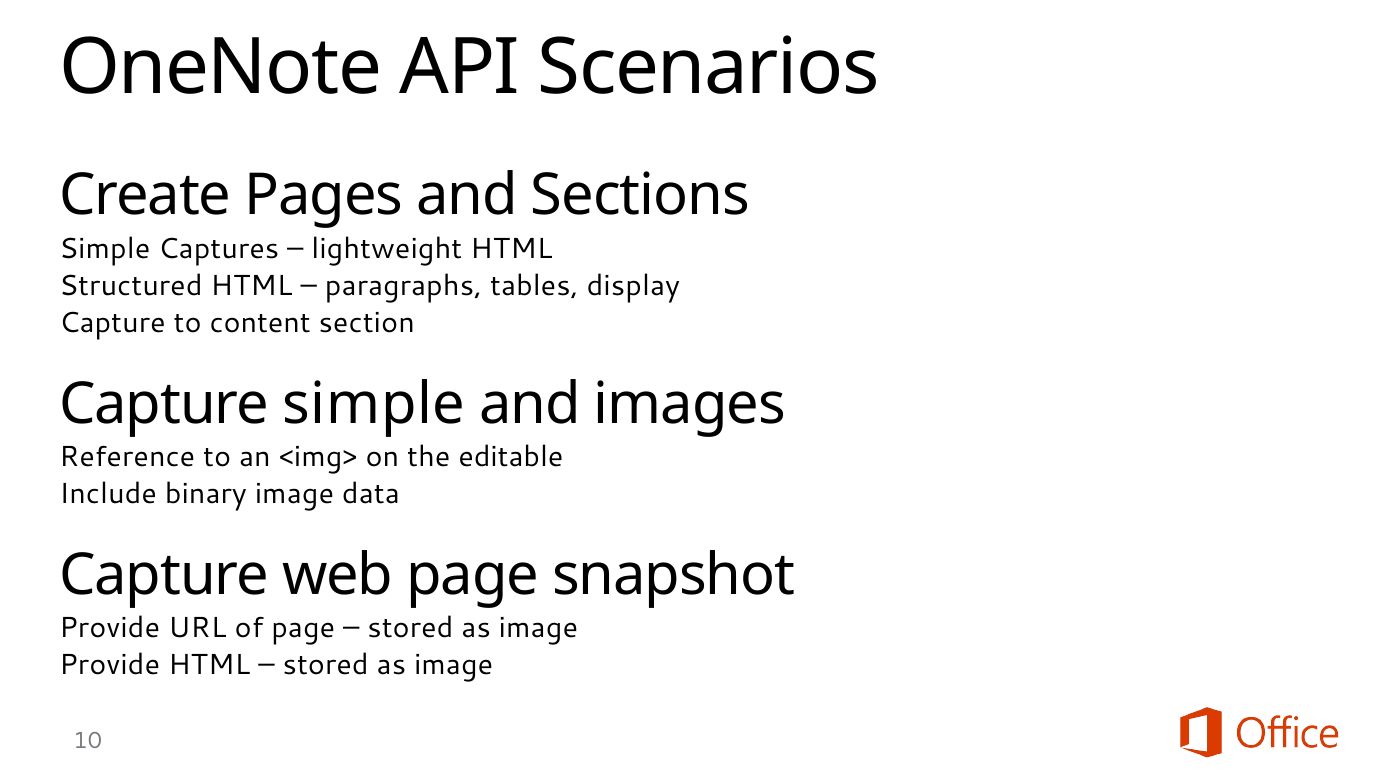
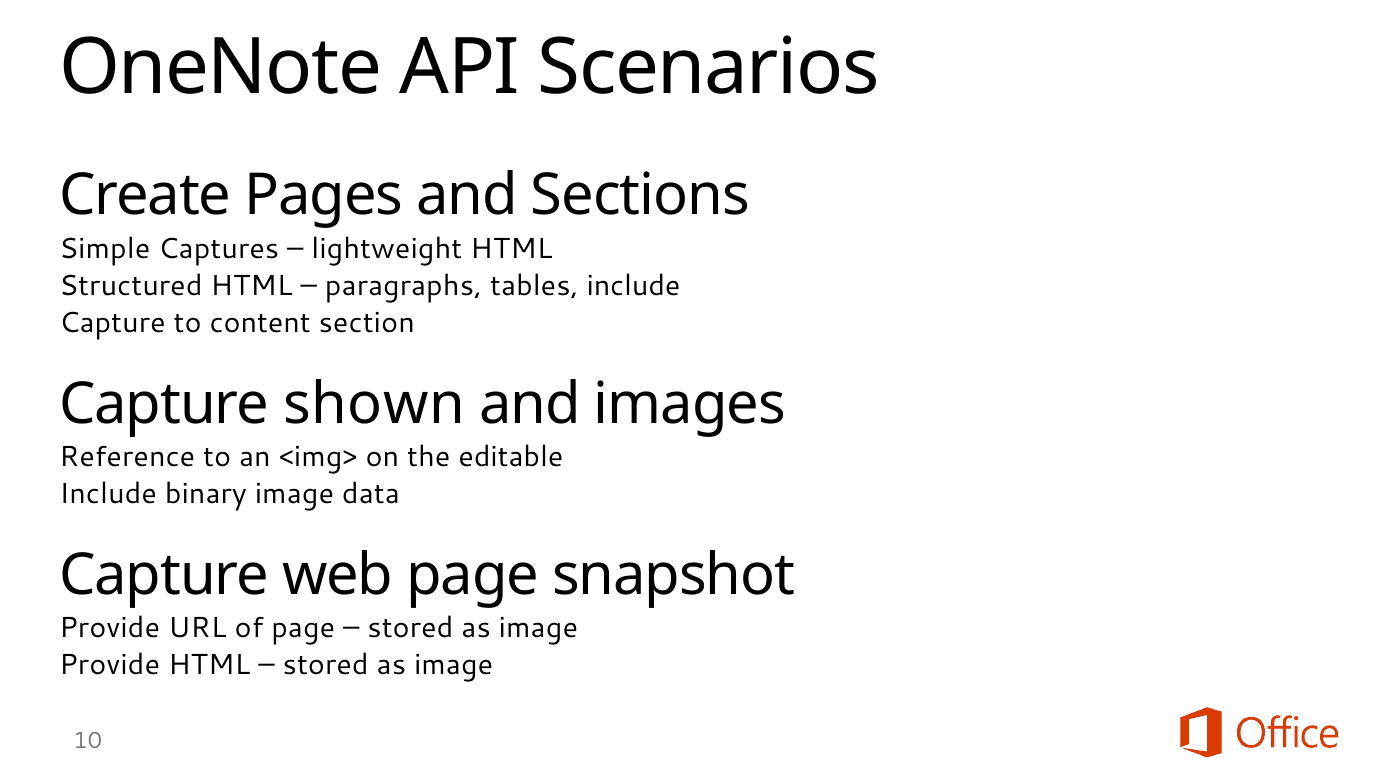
tables display: display -> include (634, 285)
Capture simple: simple -> shown (374, 404)
